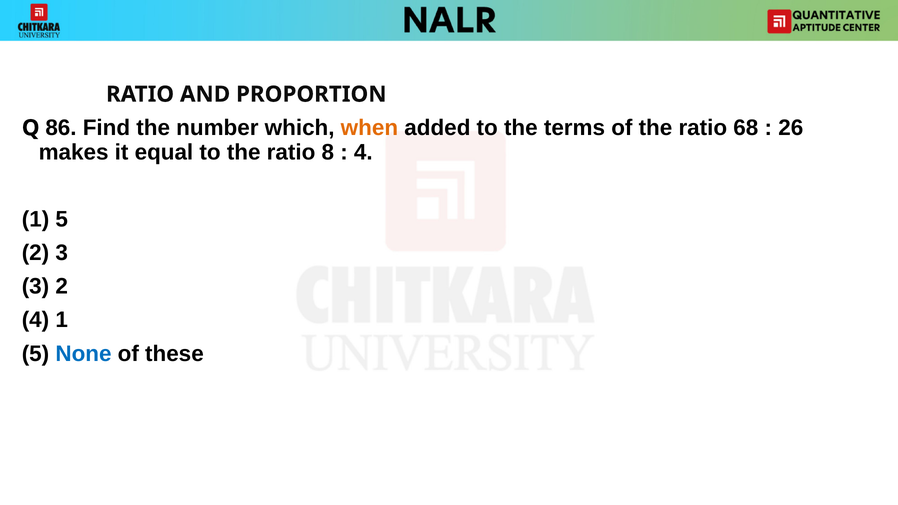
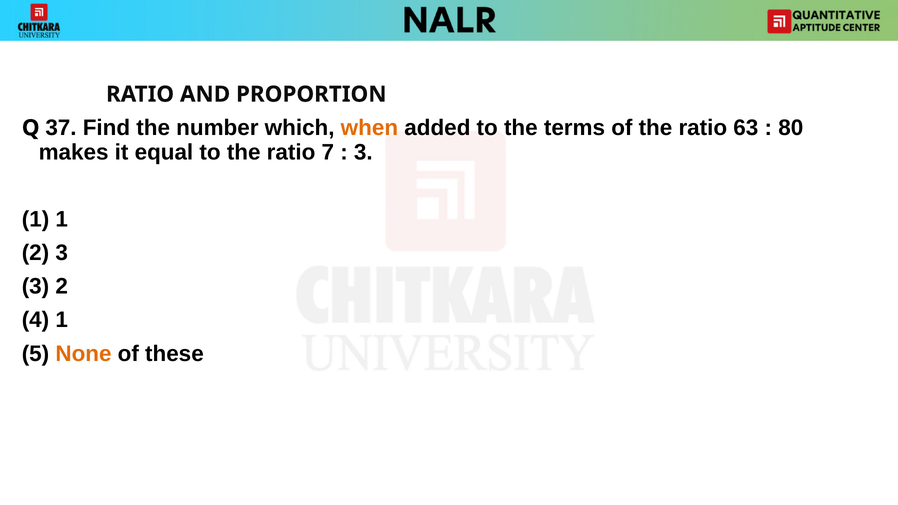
86: 86 -> 37 (61, 128)
68: 68 -> 63 (746, 128)
26: 26 -> 80 (791, 128)
8: 8 -> 7 (328, 152)
4: 4 -> 3 (363, 152)
5: 5 -> 1 (62, 219)
None colour: blue -> orange (83, 354)
